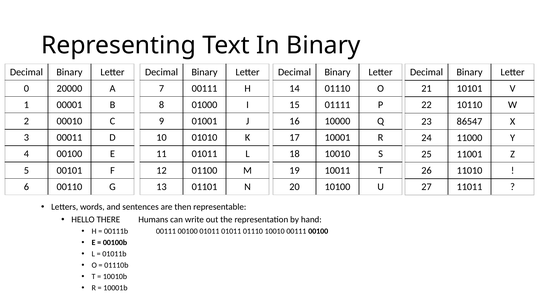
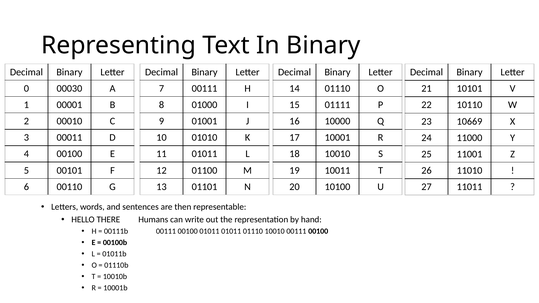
20000: 20000 -> 00030 (69, 88)
86547: 86547 -> 10669 (470, 121)
